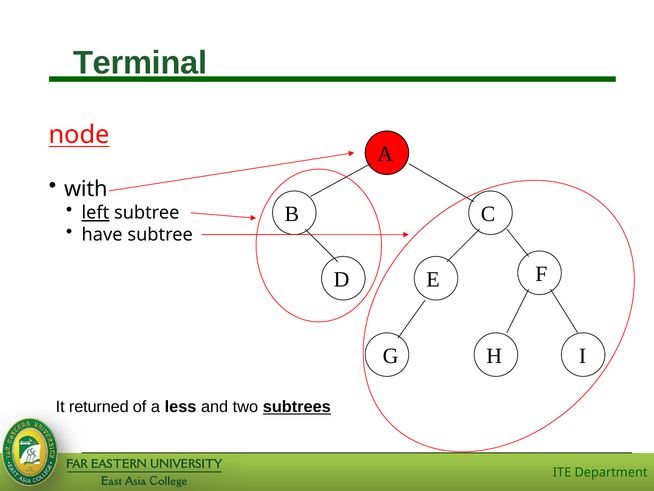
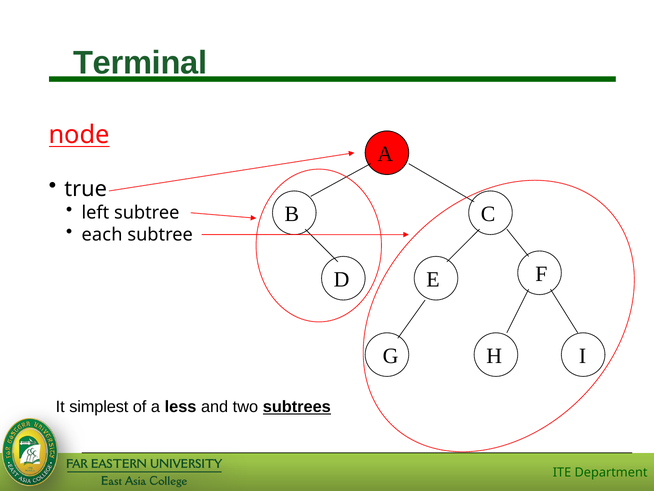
with: with -> true (86, 189)
left underline: present -> none (95, 213)
have: have -> each (102, 234)
returned: returned -> simplest (99, 407)
